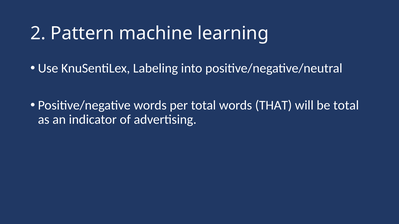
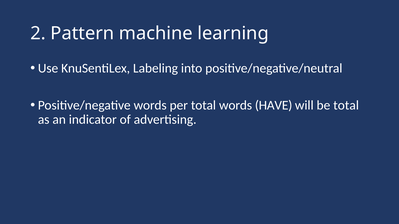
THAT: THAT -> HAVE (274, 105)
